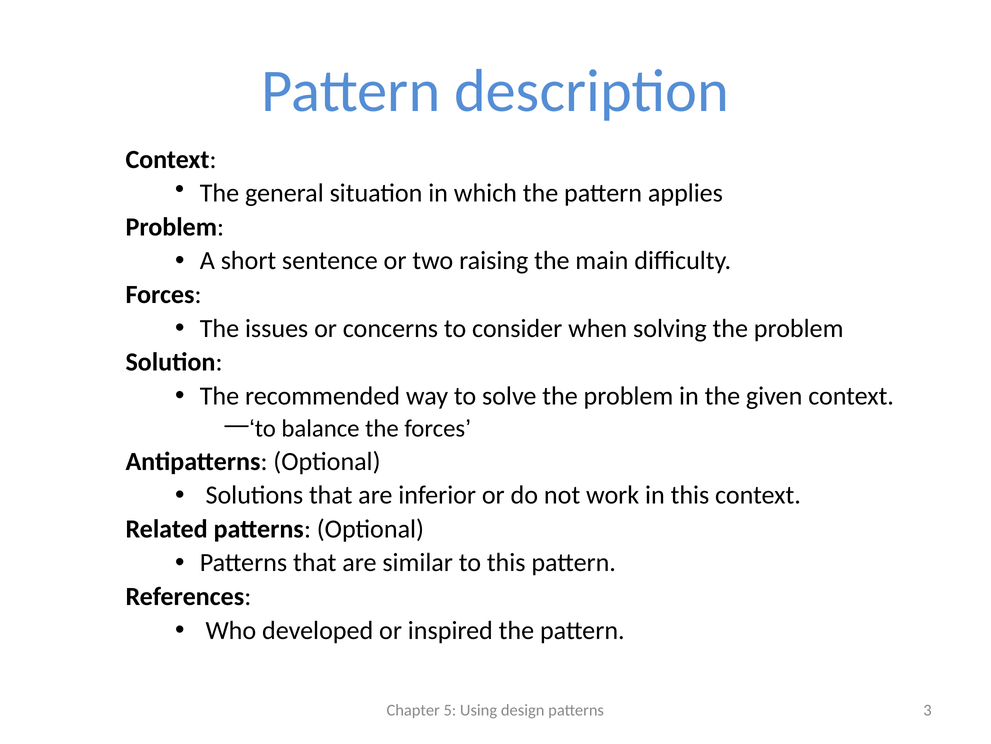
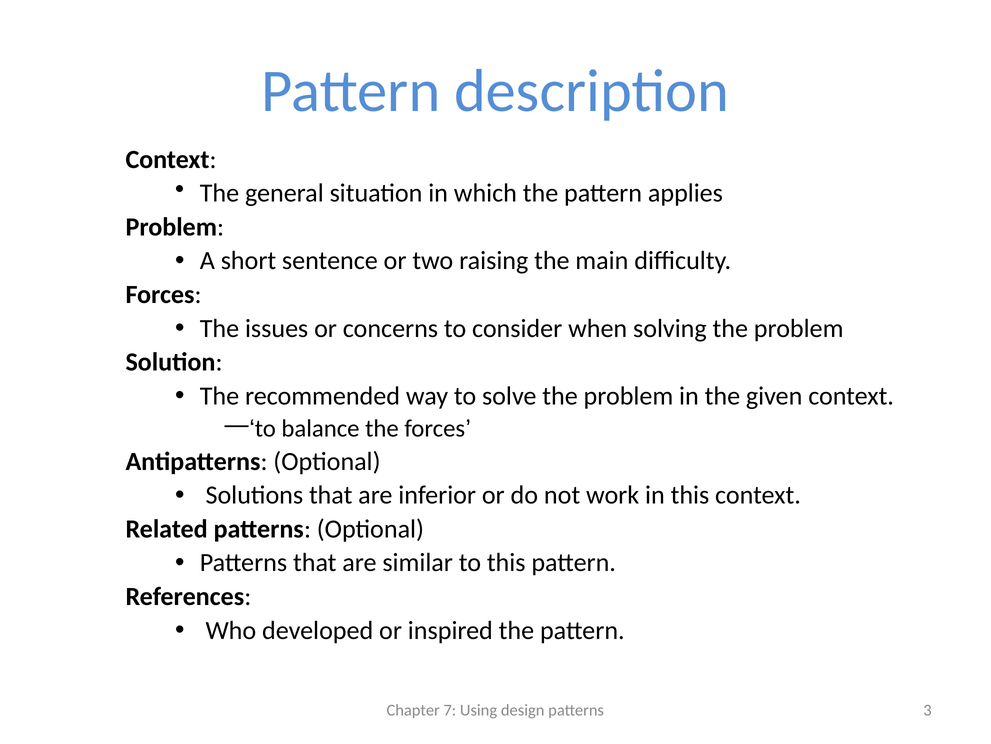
5: 5 -> 7 (450, 710)
